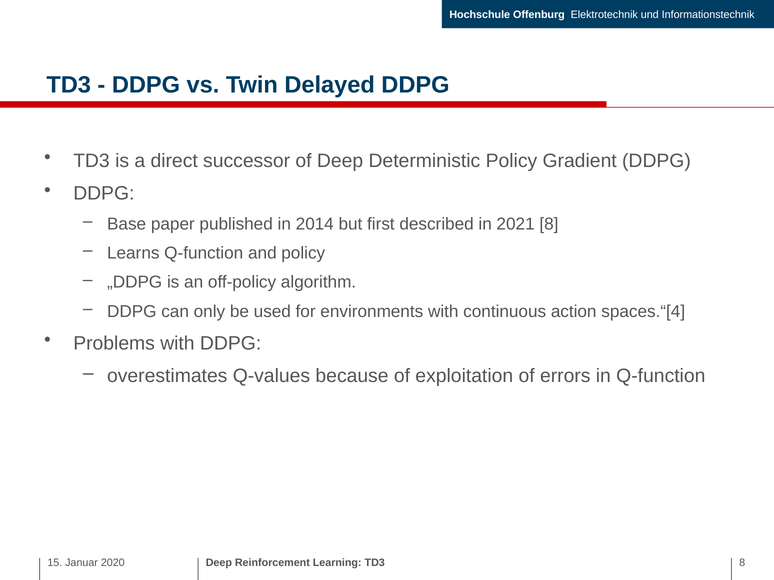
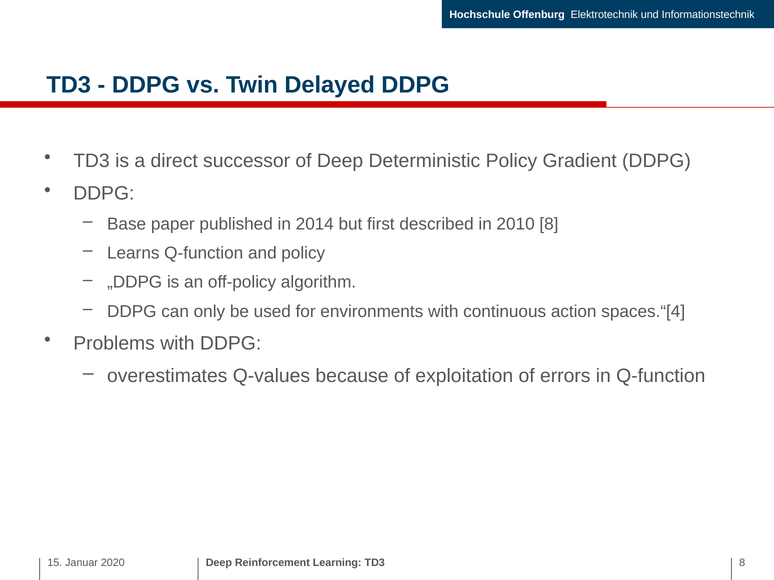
2021: 2021 -> 2010 (516, 224)
